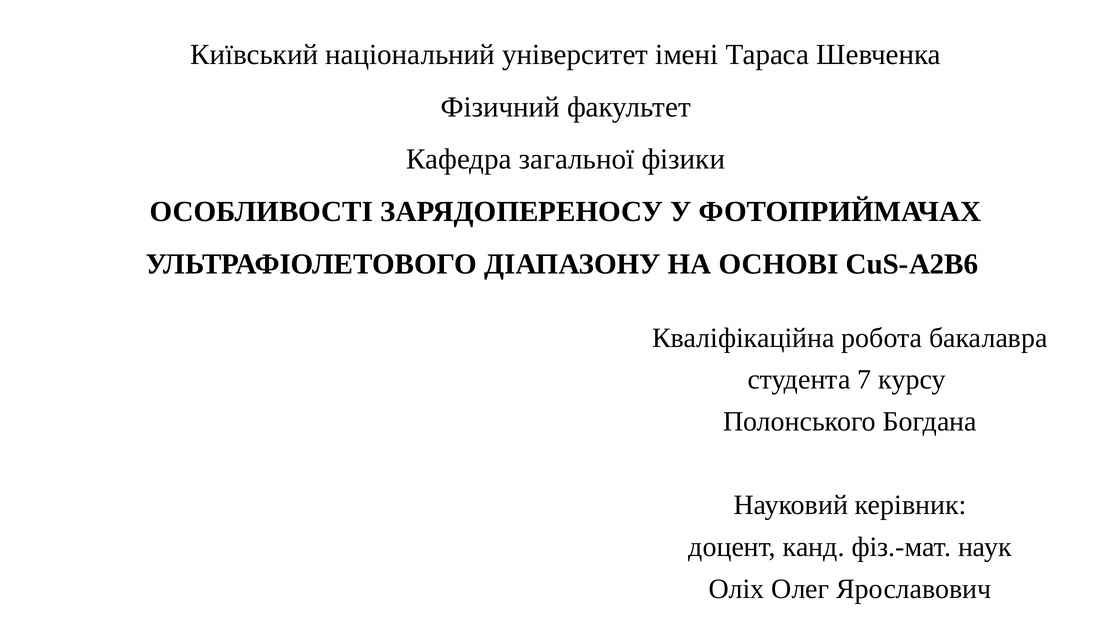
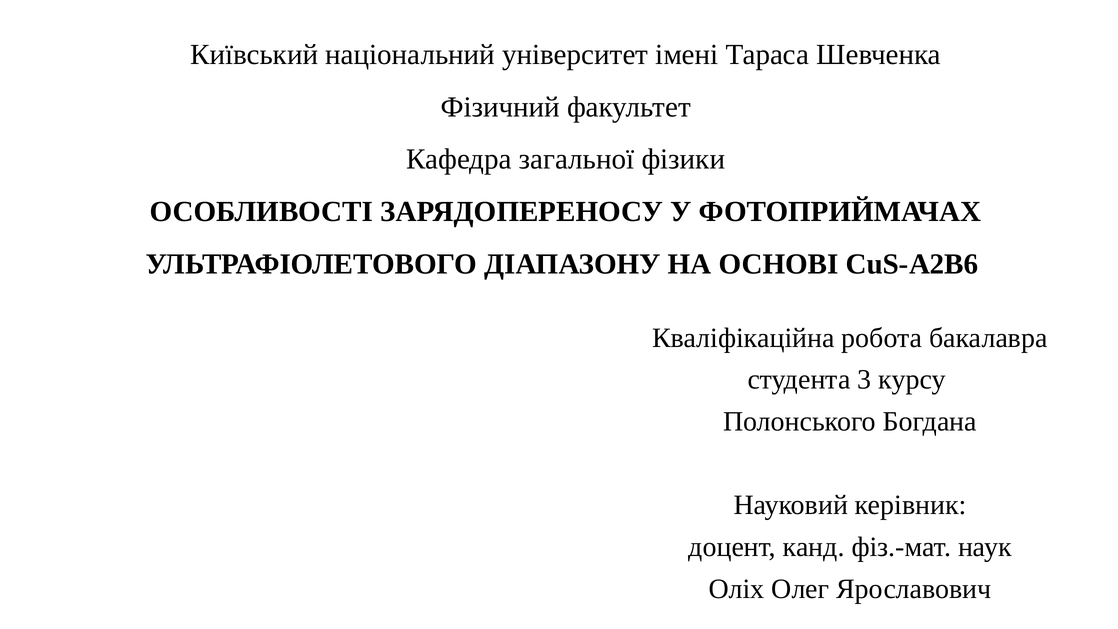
7: 7 -> 3 (864, 380)
